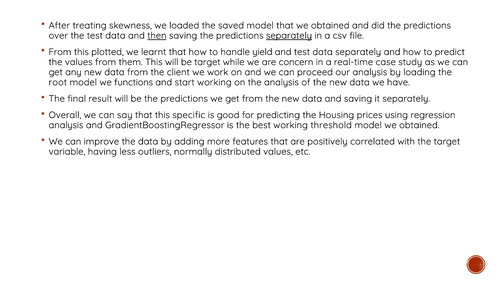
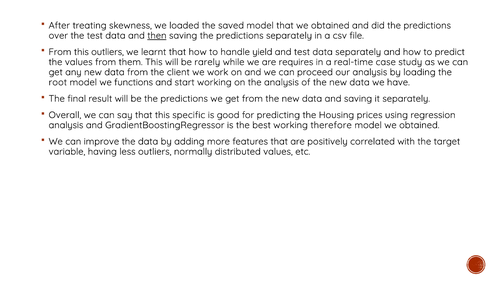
separately underline: present -> none (289, 36)
this plotted: plotted -> outliers (108, 52)
be target: target -> rarely (207, 62)
concern: concern -> requires (296, 62)
threshold: threshold -> therefore (331, 125)
